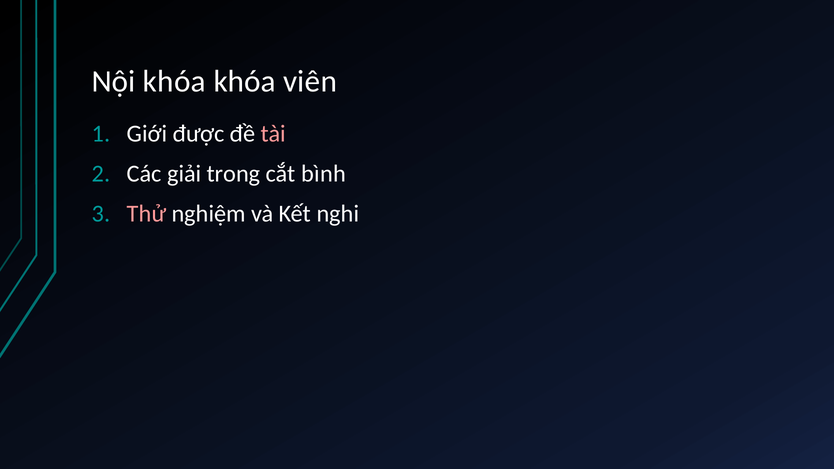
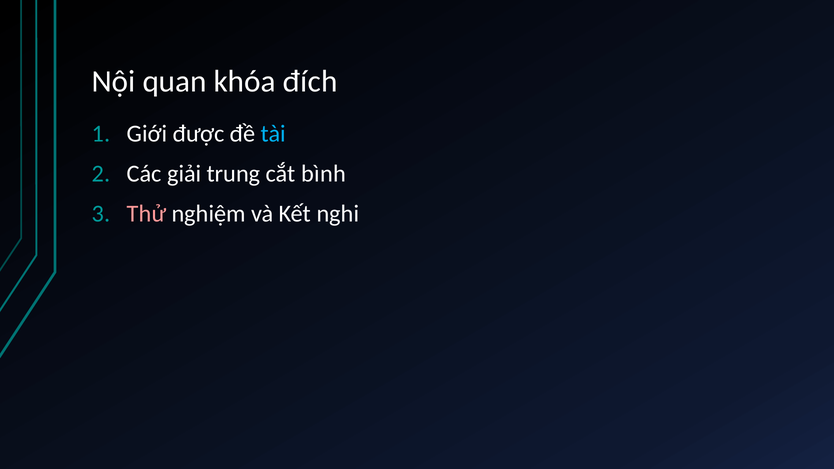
Nội khóa: khóa -> quan (175, 81)
viên: viên -> đích (310, 81)
tài colour: pink -> light blue (273, 134)
trong: trong -> trung (234, 174)
